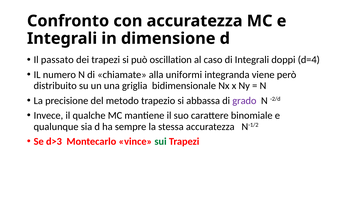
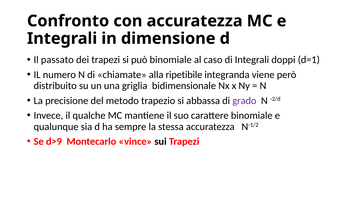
può oscillation: oscillation -> binomiale (171, 60)
d=4: d=4 -> d=1 (309, 60)
uniformi: uniformi -> ripetibile (184, 75)
d>3: d>3 -> d>9 (54, 142)
sui colour: green -> black (161, 142)
